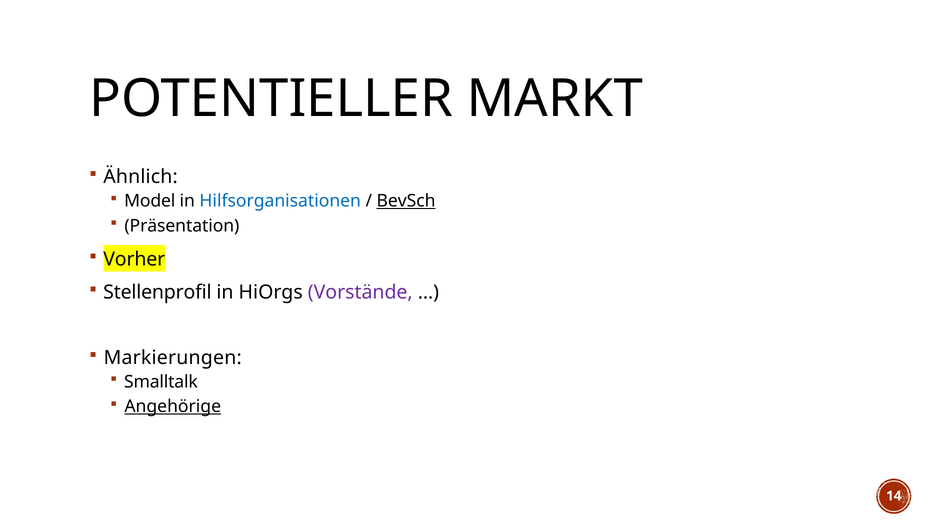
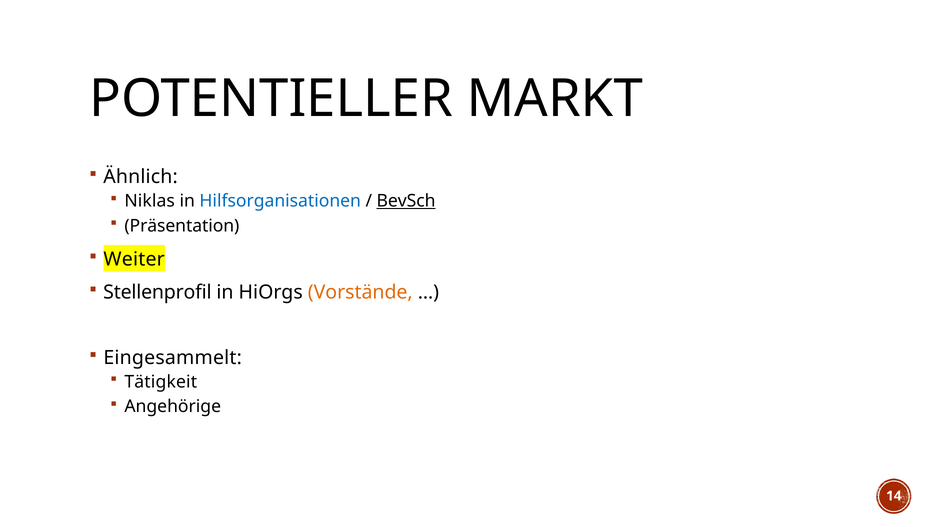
Model: Model -> Niklas (150, 201)
Vorher: Vorher -> Weiter (134, 259)
Vorstände colour: purple -> orange (360, 292)
Markierungen: Markierungen -> Eingesammelt (173, 358)
Smalltalk: Smalltalk -> Tätigkeit (161, 382)
Angehörige underline: present -> none (173, 407)
